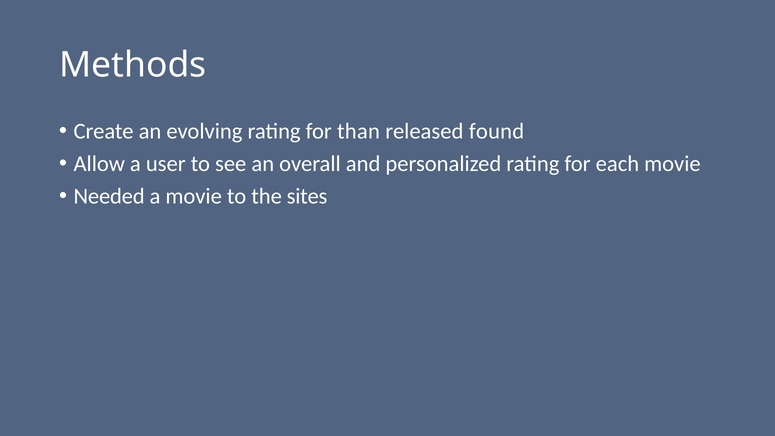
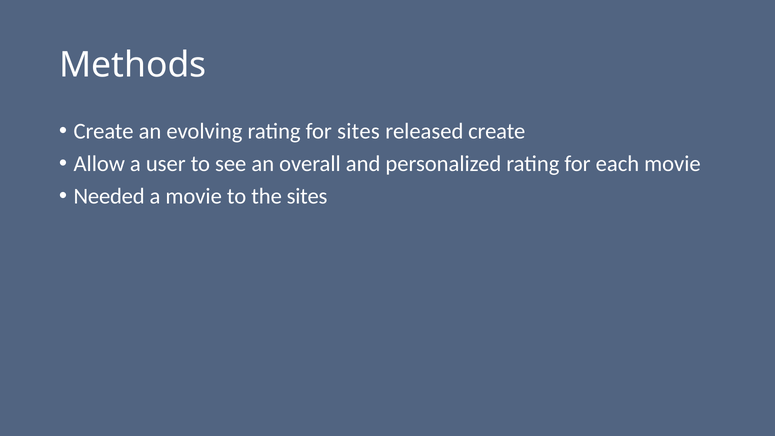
for than: than -> sites (358, 131)
released found: found -> create (497, 131)
